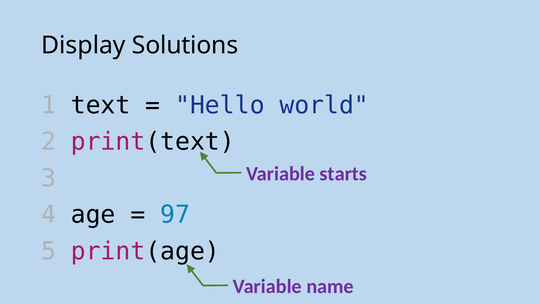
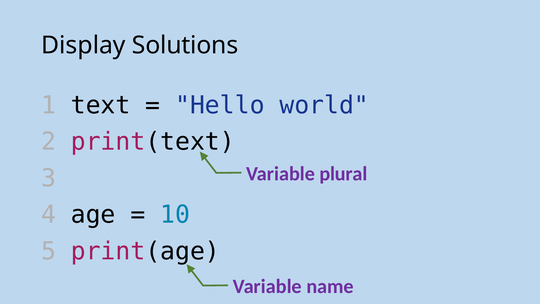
starts: starts -> plural (343, 174)
97: 97 -> 10 (175, 215)
